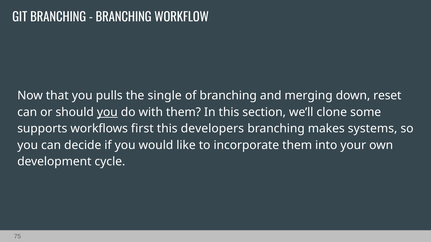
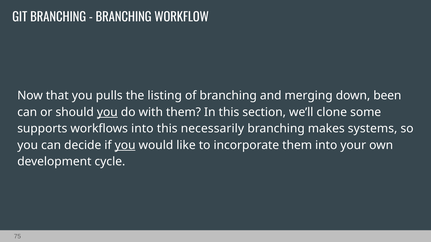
single: single -> listing (165, 96)
reset: reset -> been (387, 96)
workflows first: first -> into (142, 129)
developers: developers -> necessarily (212, 129)
you underline: none -> present (125, 145)
